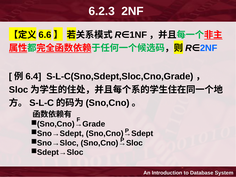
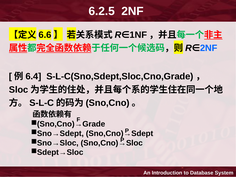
6.2.3: 6.2.3 -> 6.2.5 (102, 11)
